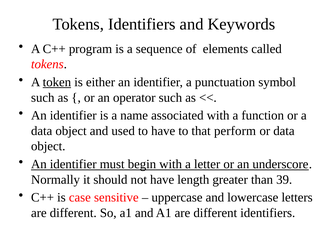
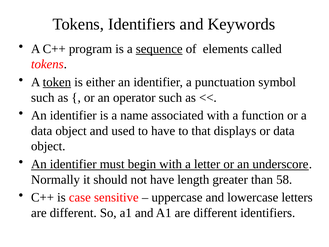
sequence underline: none -> present (159, 49)
perform: perform -> displays (235, 131)
39: 39 -> 58 (284, 179)
